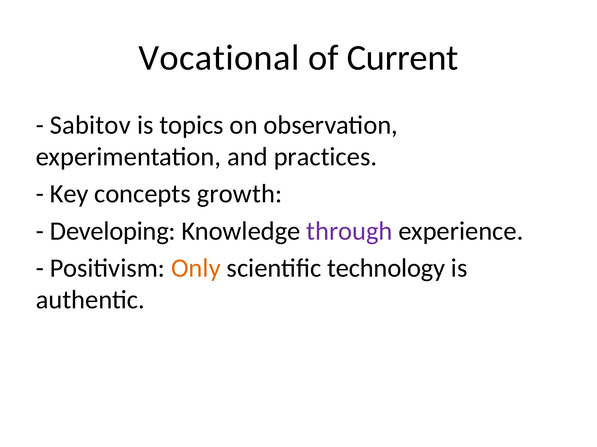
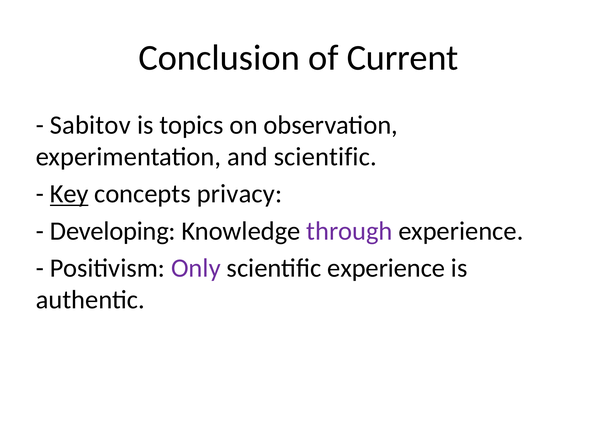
Vocational: Vocational -> Conclusion (219, 58)
and practices: practices -> scientific (325, 157)
Key underline: none -> present (69, 194)
growth: growth -> privacy (239, 194)
Only colour: orange -> purple (196, 269)
scientific technology: technology -> experience (386, 269)
